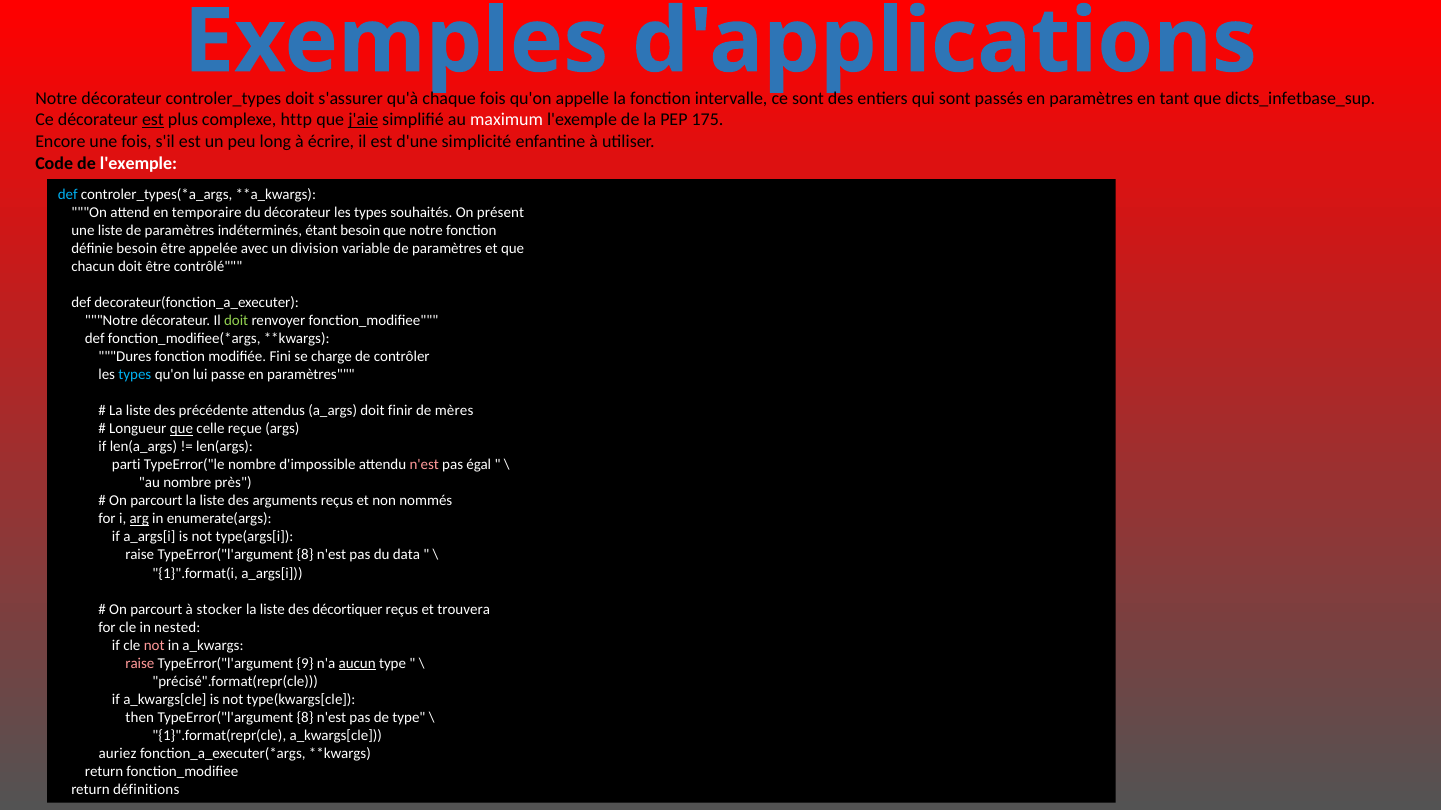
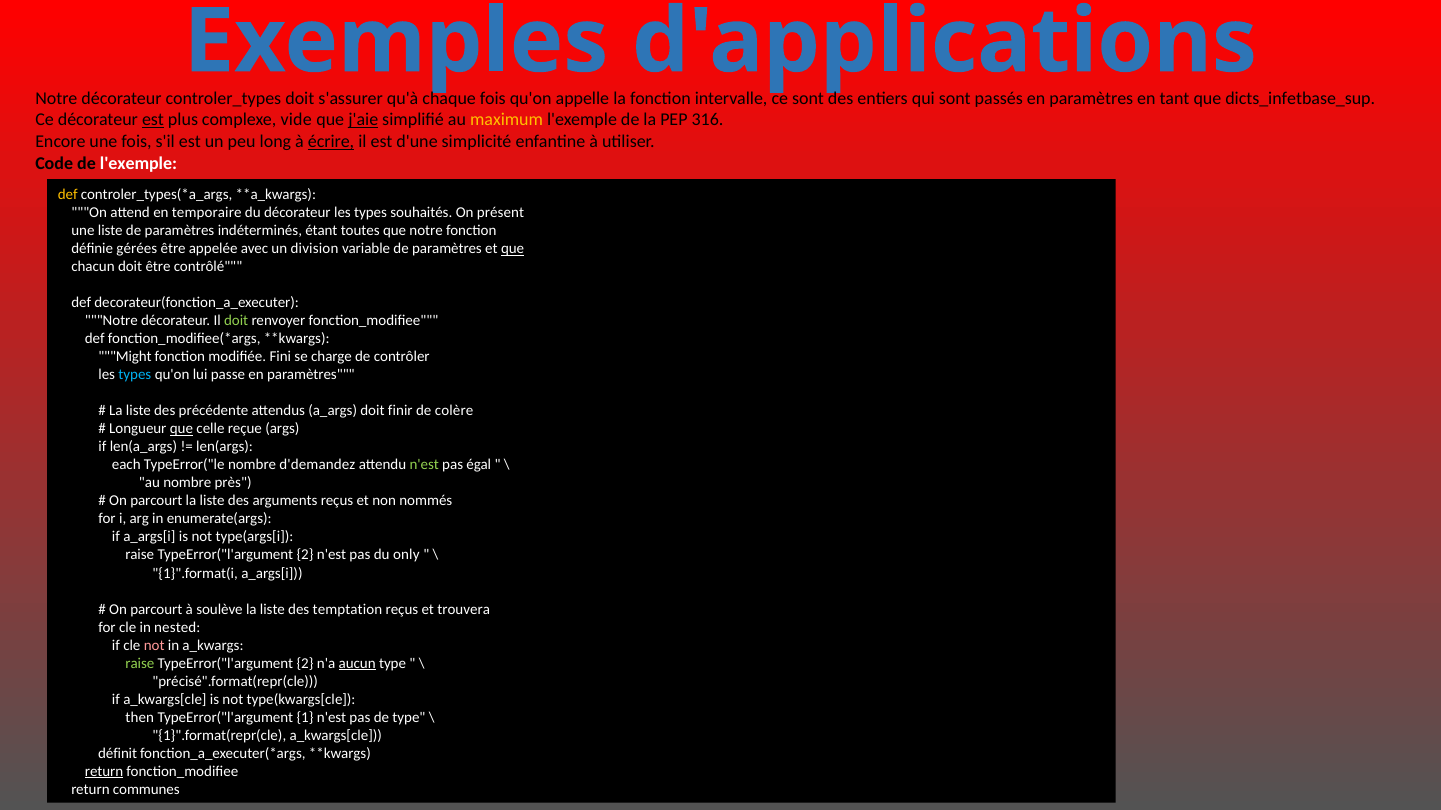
http: http -> vide (296, 120)
maximum colour: white -> yellow (507, 120)
175: 175 -> 316 (707, 120)
écrire underline: none -> present (331, 142)
def colour: light blue -> yellow (68, 195)
étant besoin: besoin -> toutes (360, 231)
définie besoin: besoin -> gérées (137, 249)
que underline: none -> present (513, 249)
Dures: Dures -> Might (125, 357)
mères: mères -> colère (454, 411)
parti: parti -> each (126, 465)
d'impossible: d'impossible -> d'demandez (317, 465)
n'est colour: pink -> light green (424, 465)
arg underline: present -> none (139, 519)
8: 8 -> 2 (305, 555)
data: data -> only (406, 555)
stocker: stocker -> soulève (220, 610)
décortiquer: décortiquer -> temptation (347, 610)
raise colour: pink -> light green (140, 664)
9: 9 -> 2 (305, 664)
8: 8 -> 1 (305, 718)
auriez: auriez -> définit (118, 754)
return underline: none -> present (104, 772)
définitions: définitions -> communes (146, 790)
